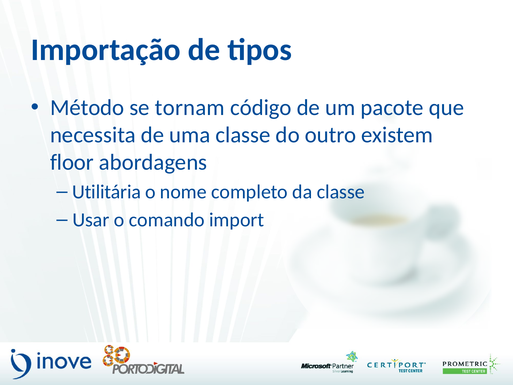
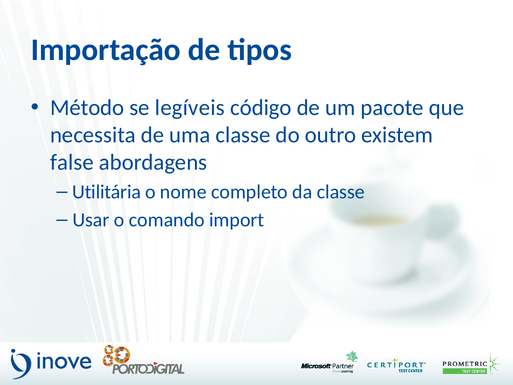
tornam: tornam -> legíveis (190, 108)
floor: floor -> false (72, 162)
